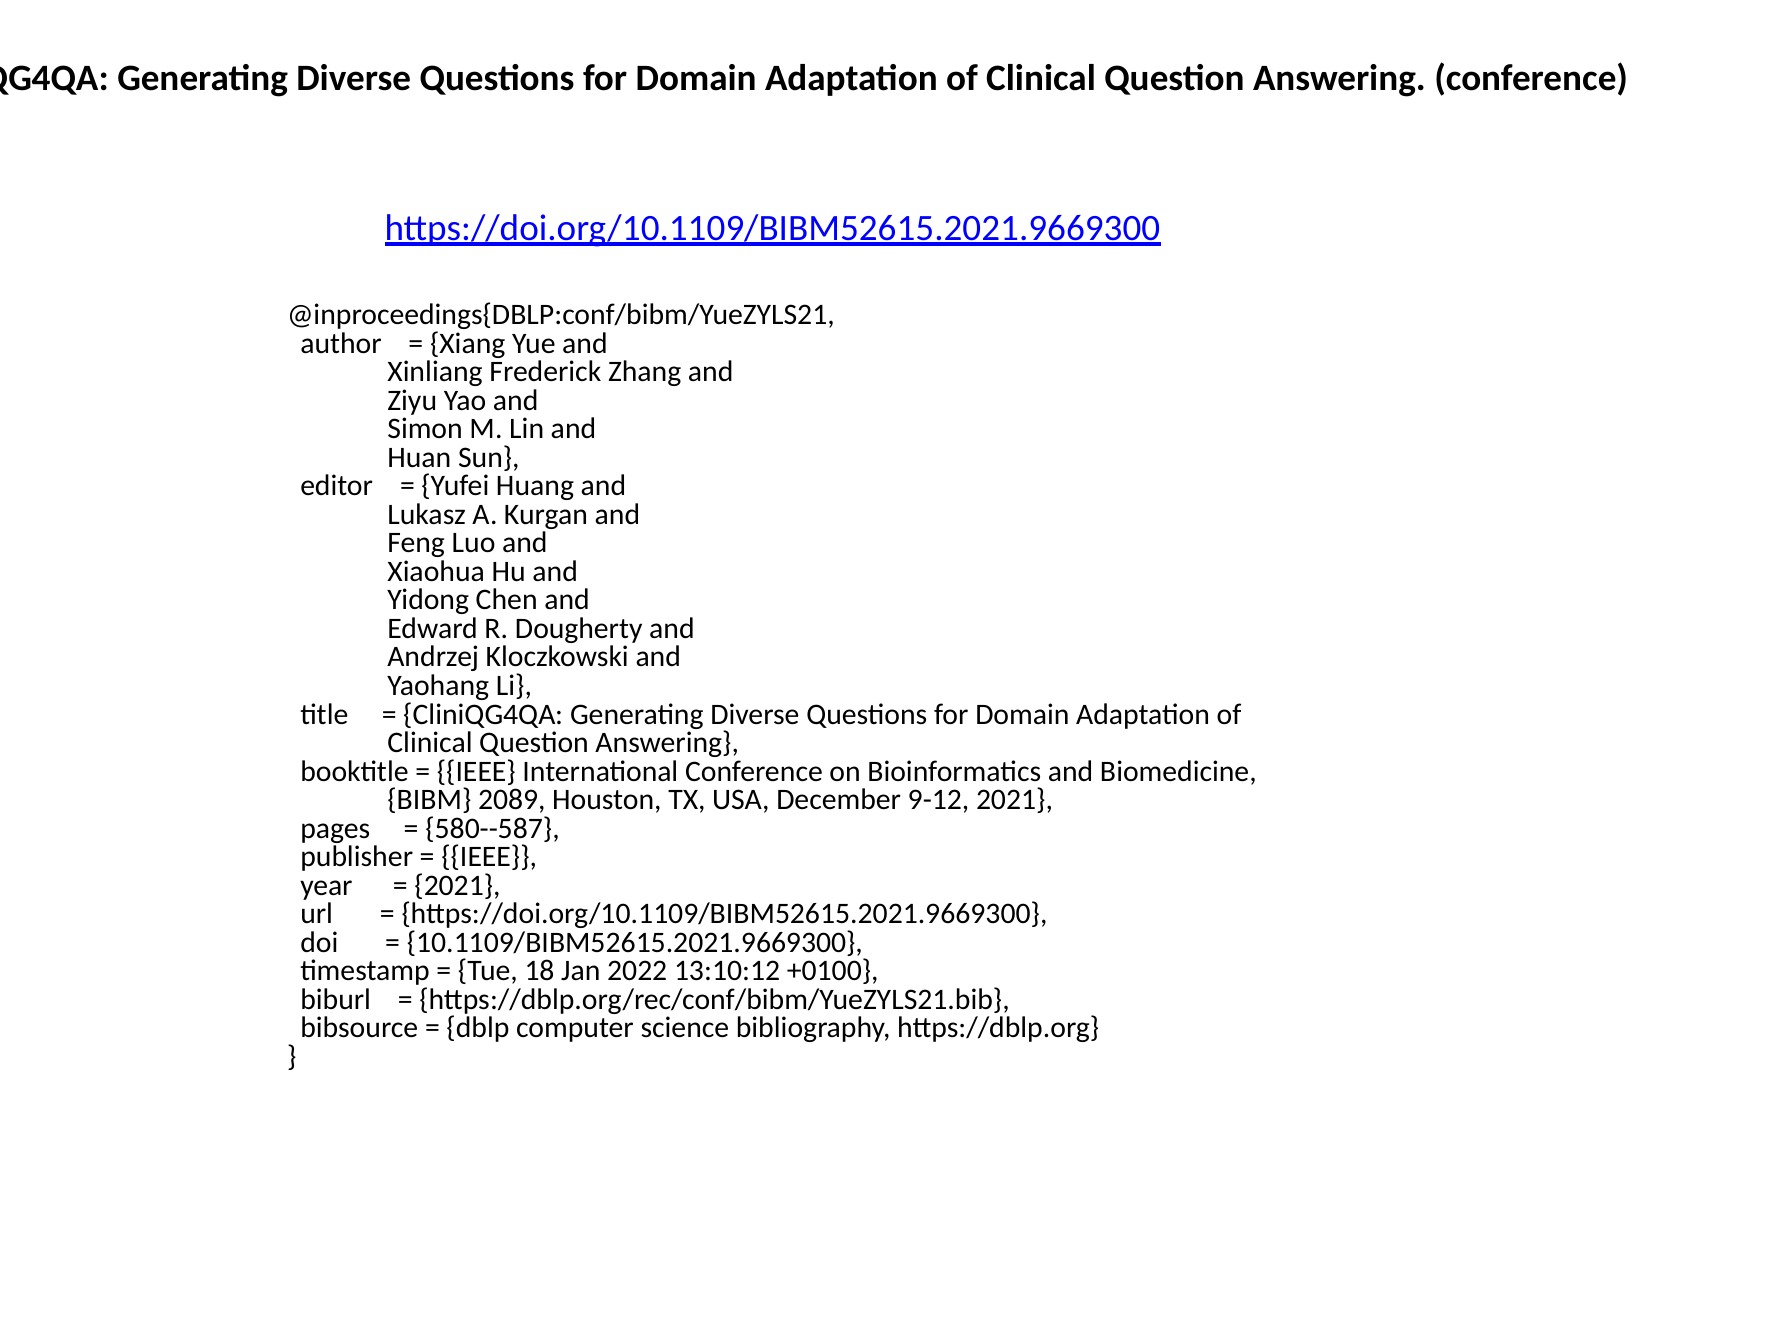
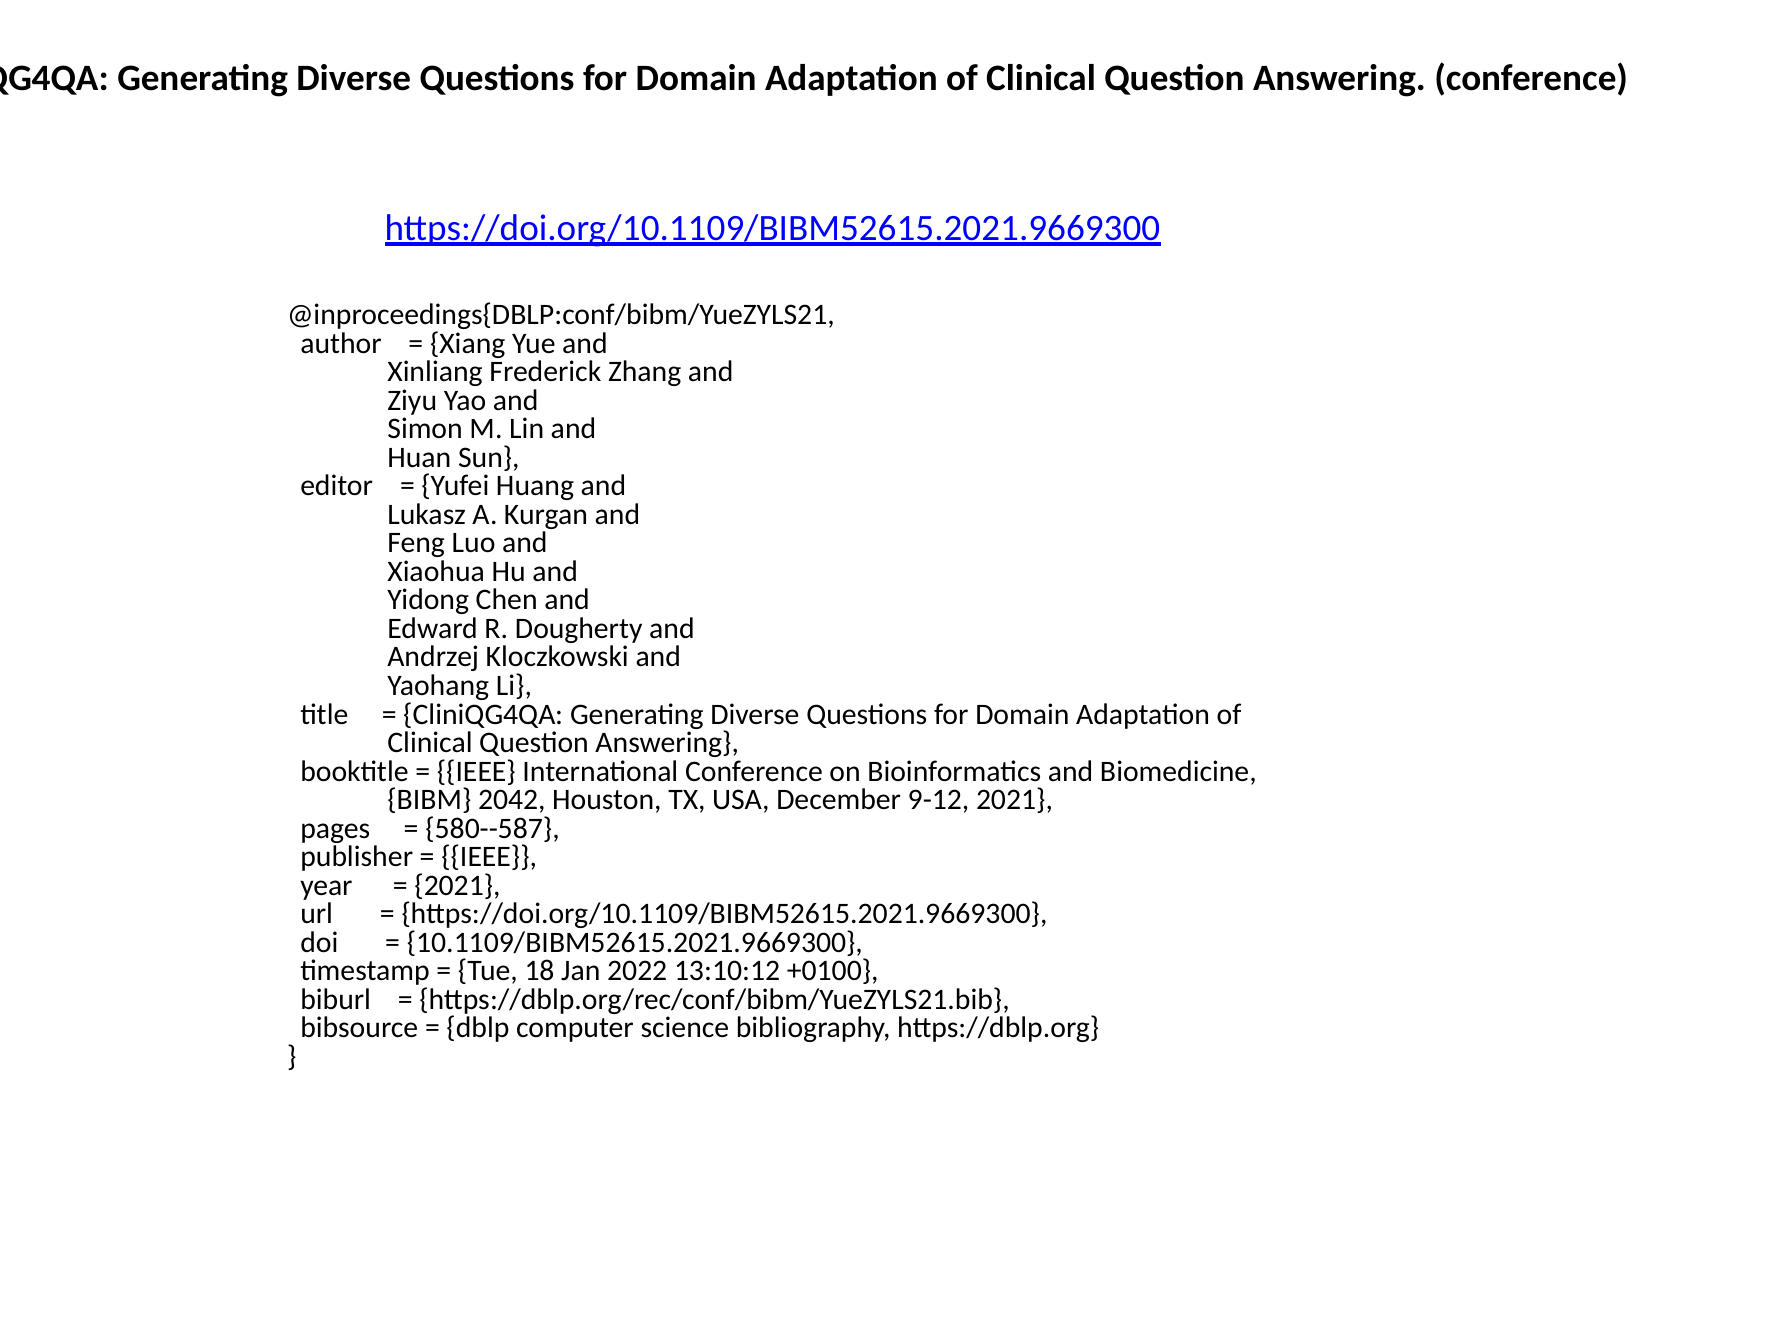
2089: 2089 -> 2042 (512, 800)
